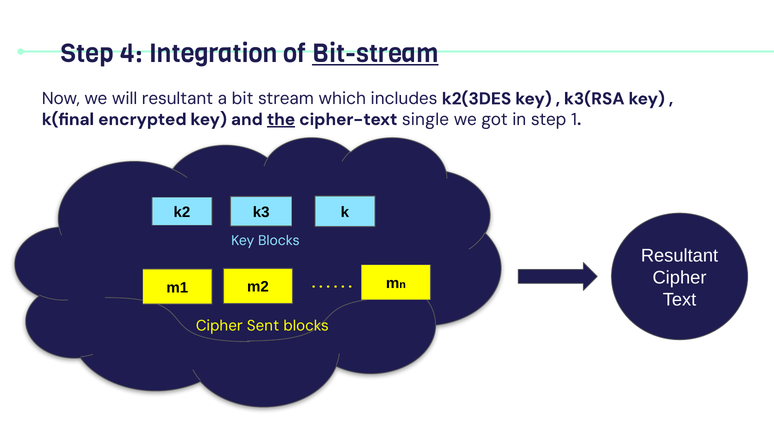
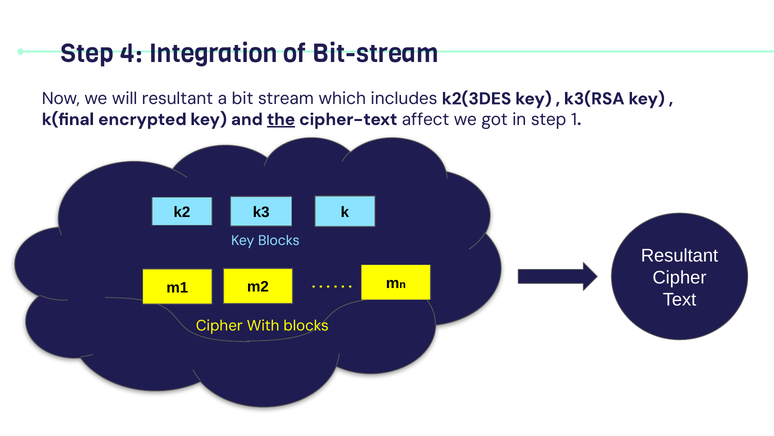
Bit-stream underline: present -> none (375, 54)
single: single -> affect (426, 119)
Sent: Sent -> With (263, 325)
